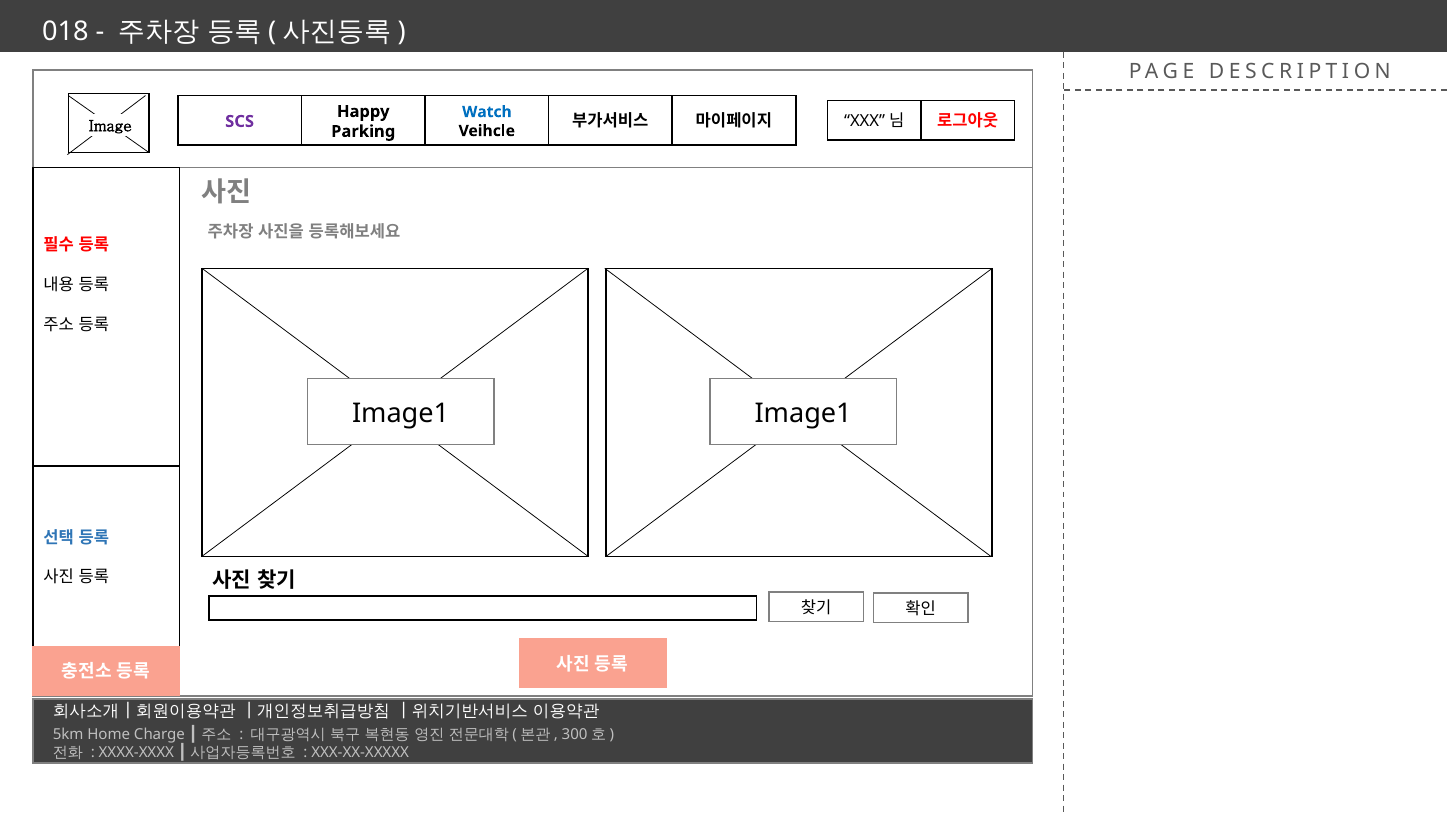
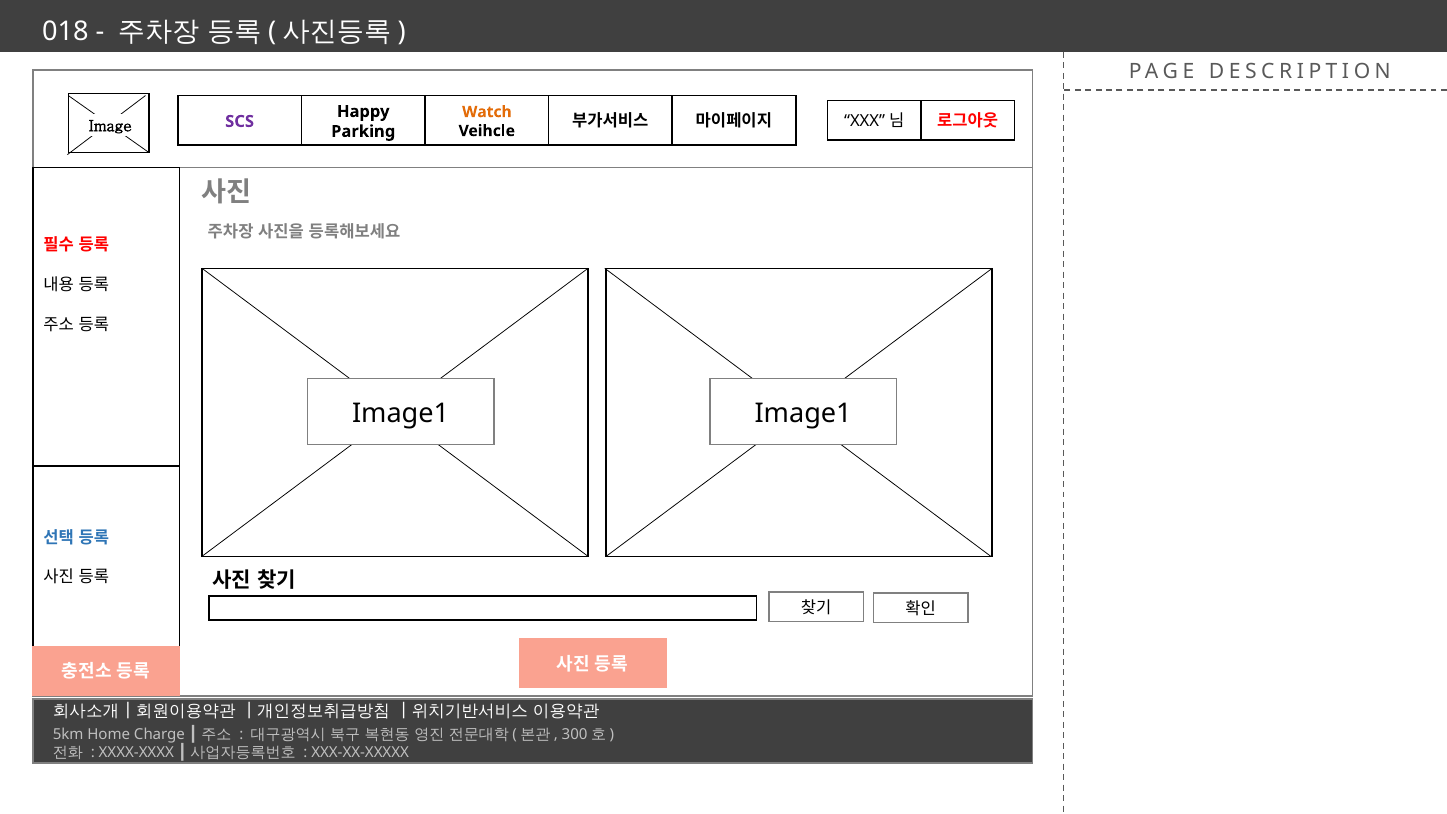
Watch colour: blue -> orange (487, 112)
